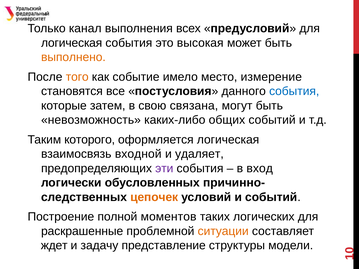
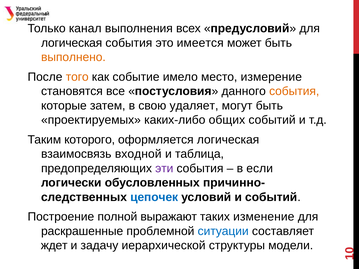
высокая: высокая -> имеется (200, 43)
события colour: blue -> orange (294, 91)
связана: связана -> удаляет (194, 106)
невозможность: невозможность -> проектируемых (91, 120)
удаляет: удаляет -> таблица (199, 154)
вход: вход -> если (260, 169)
цепочек colour: orange -> blue (154, 197)
моментов: моментов -> выражают (169, 217)
логических: логических -> изменение (264, 217)
ситуации colour: orange -> blue (223, 231)
представление: представление -> иерархической (164, 246)
